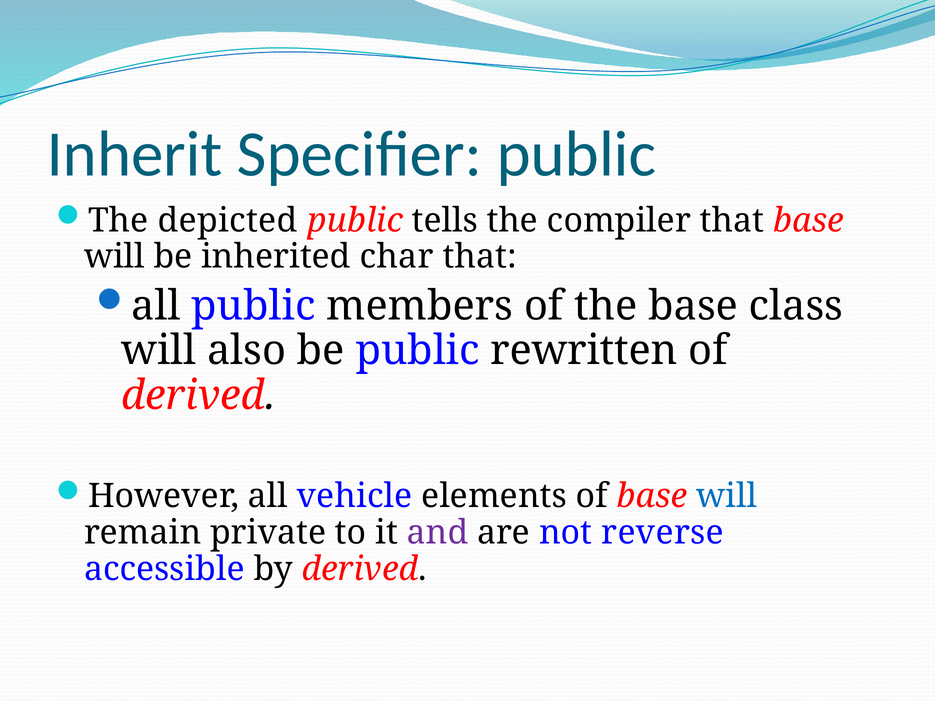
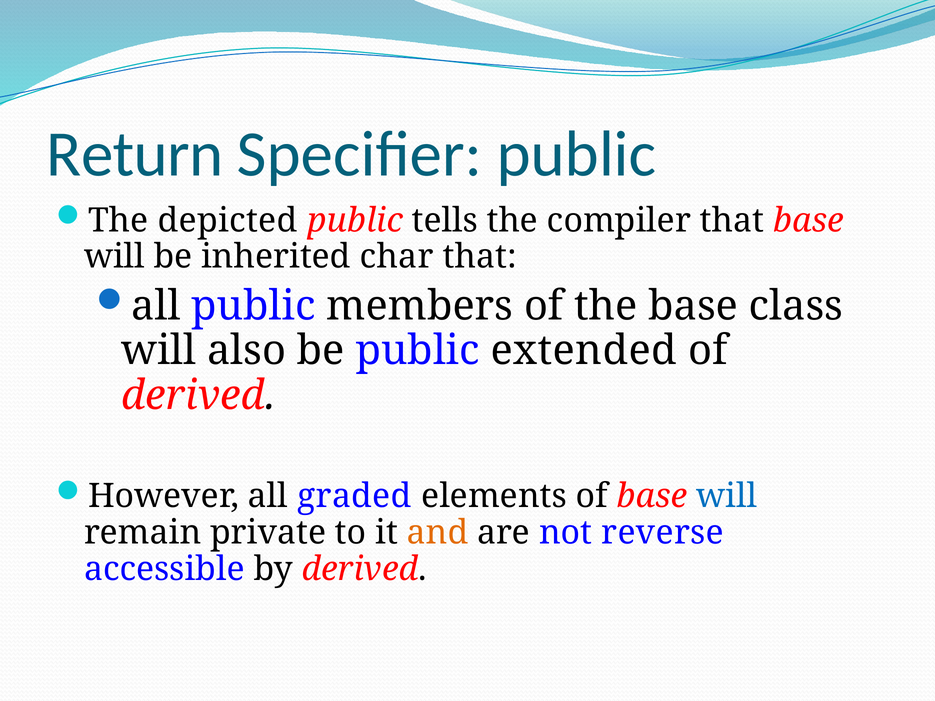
Inherit: Inherit -> Return (135, 154)
rewritten: rewritten -> extended (584, 351)
vehicle: vehicle -> graded (354, 496)
and colour: purple -> orange (437, 533)
